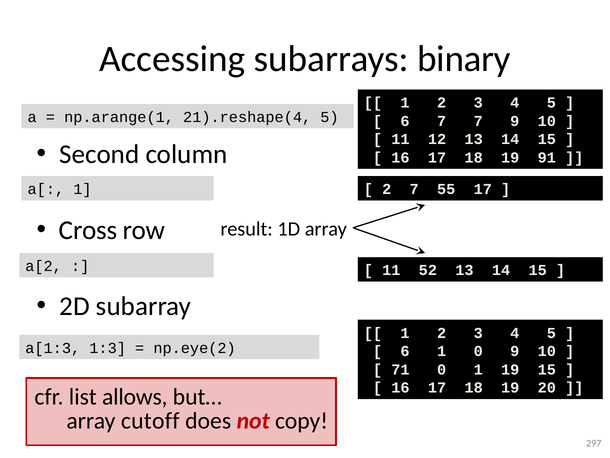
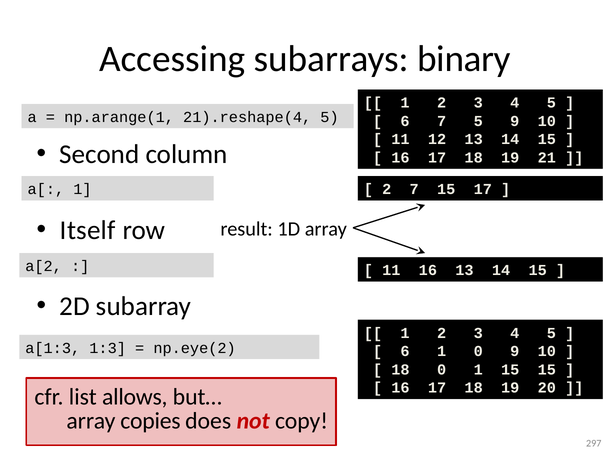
7 7: 7 -> 5 (478, 121)
91: 91 -> 21 (547, 158)
7 55: 55 -> 15 (446, 189)
Cross: Cross -> Itself (88, 230)
11 52: 52 -> 16 (428, 270)
71: 71 -> 18 (400, 369)
1 19: 19 -> 15 (510, 369)
cutoff: cutoff -> copies (150, 421)
